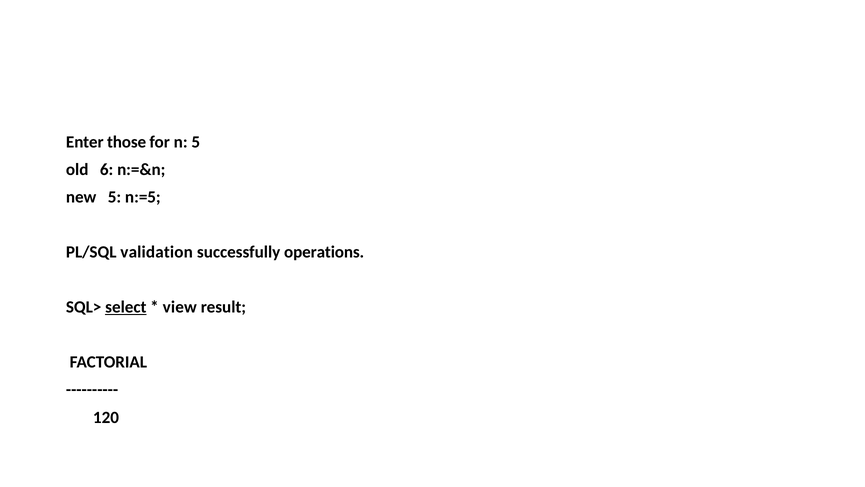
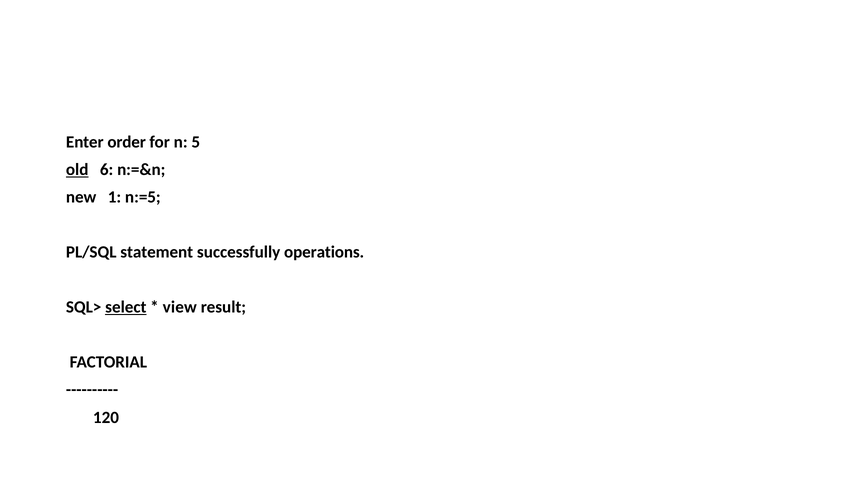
those: those -> order (127, 142)
old underline: none -> present (77, 169)
new 5: 5 -> 1 (115, 197)
validation: validation -> statement (157, 252)
